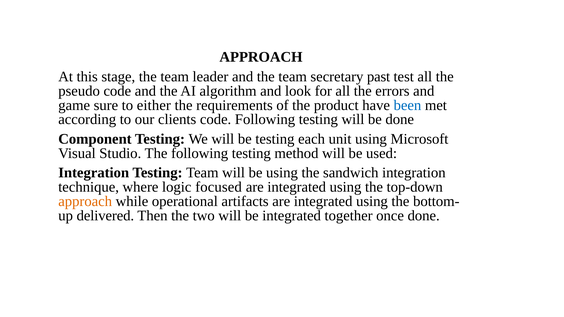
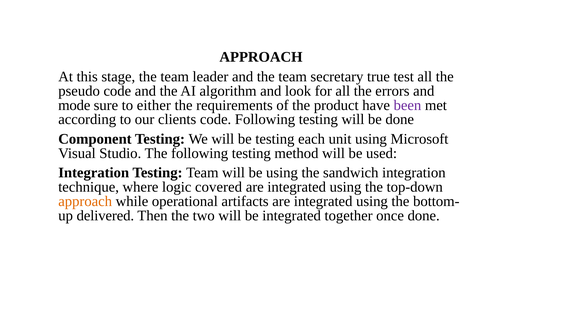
past: past -> true (378, 77)
game: game -> mode (74, 105)
been colour: blue -> purple (407, 105)
focused: focused -> covered (219, 187)
